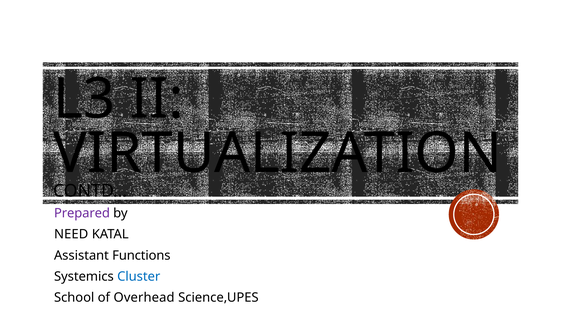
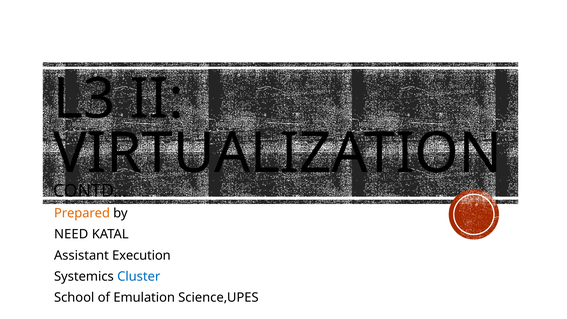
Prepared colour: purple -> orange (82, 213)
Functions: Functions -> Execution (141, 255)
Overhead: Overhead -> Emulation (144, 298)
